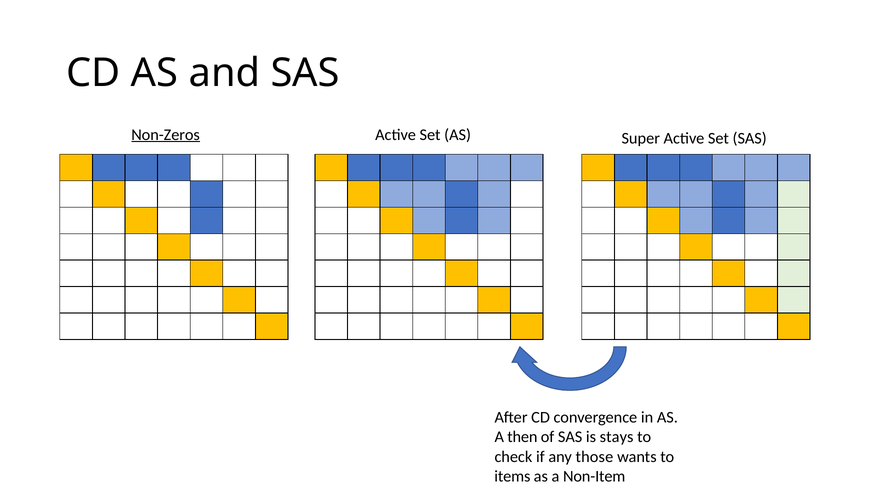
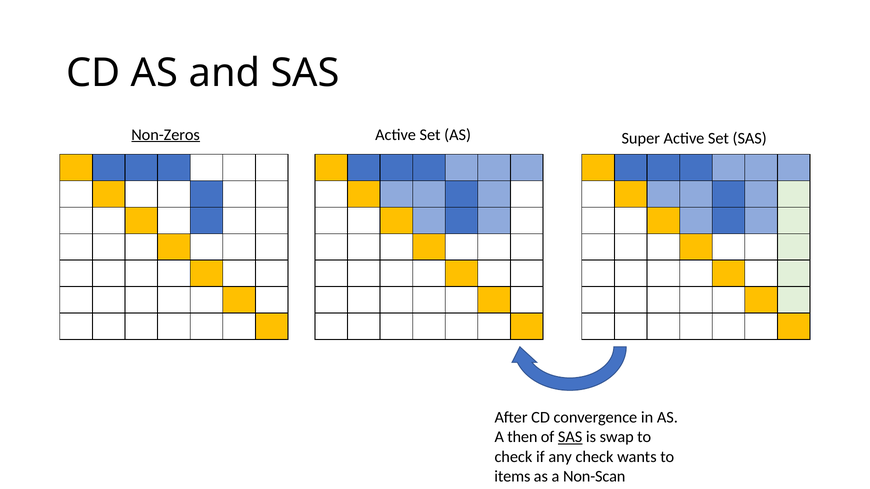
SAS underline: none -> present (570, 437)
stays: stays -> swap (617, 437)
any those: those -> check (594, 457)
Non-Item: Non-Item -> Non-Scan (594, 477)
